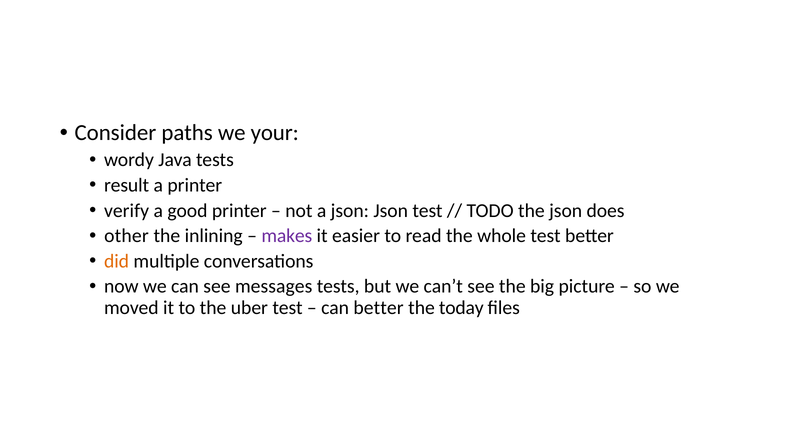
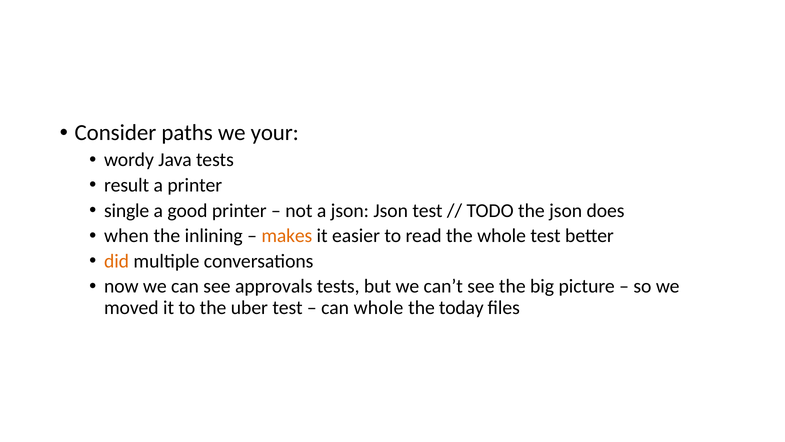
verify: verify -> single (127, 210)
other: other -> when (126, 236)
makes colour: purple -> orange (287, 236)
messages: messages -> approvals (274, 286)
can better: better -> whole (379, 307)
